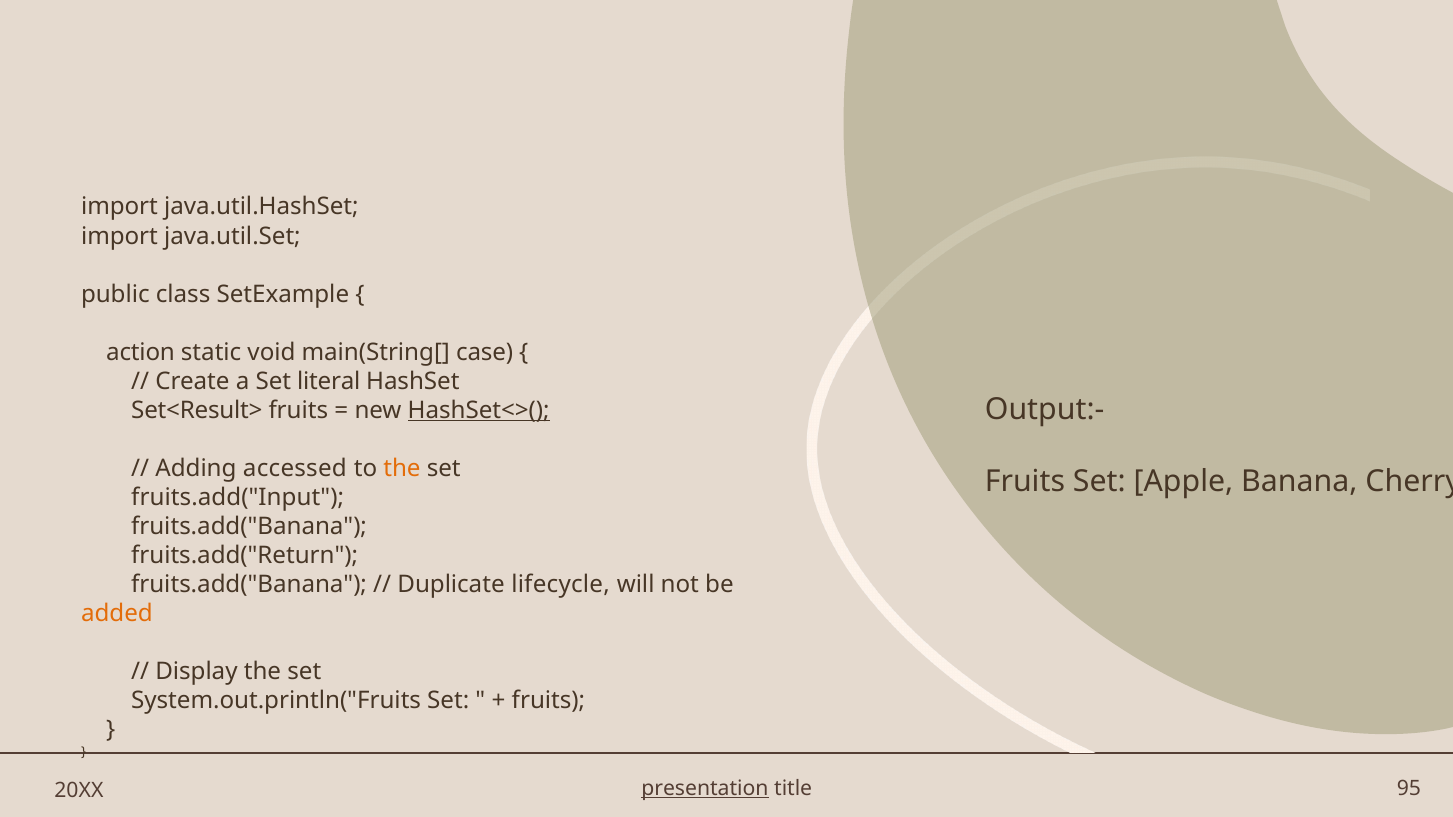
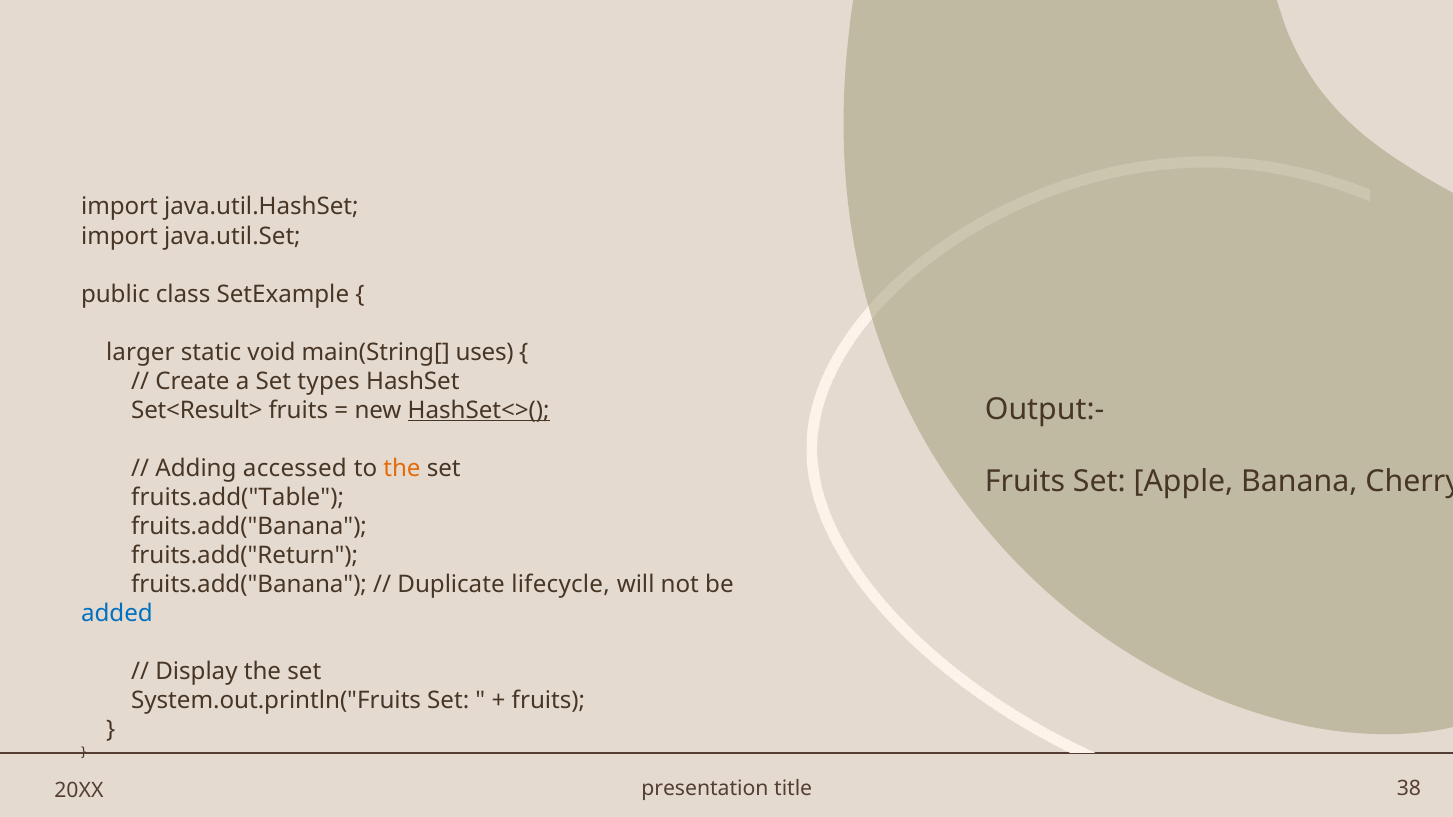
action: action -> larger (140, 352)
case: case -> uses (485, 352)
literal: literal -> types (329, 381)
fruits.add("Input: fruits.add("Input -> fruits.add("Table (238, 498)
added colour: orange -> blue (117, 614)
presentation underline: present -> none (705, 789)
95: 95 -> 38 (1409, 789)
